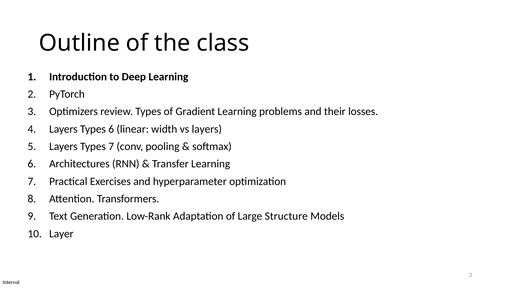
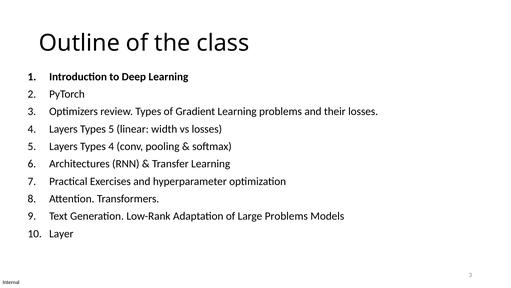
Types 6: 6 -> 5 (111, 129)
vs layers: layers -> losses (207, 129)
Types 7: 7 -> 4 (111, 146)
Large Structure: Structure -> Problems (286, 216)
